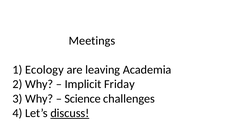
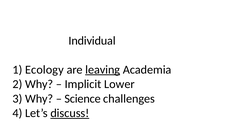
Meetings: Meetings -> Individual (92, 41)
leaving underline: none -> present (103, 70)
Friday: Friday -> Lower (119, 85)
